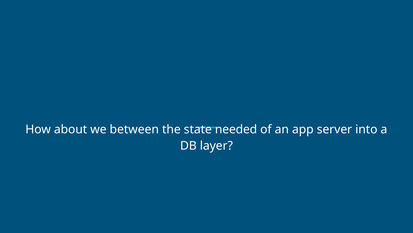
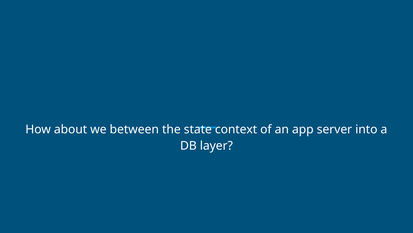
needed: needed -> context (236, 129)
